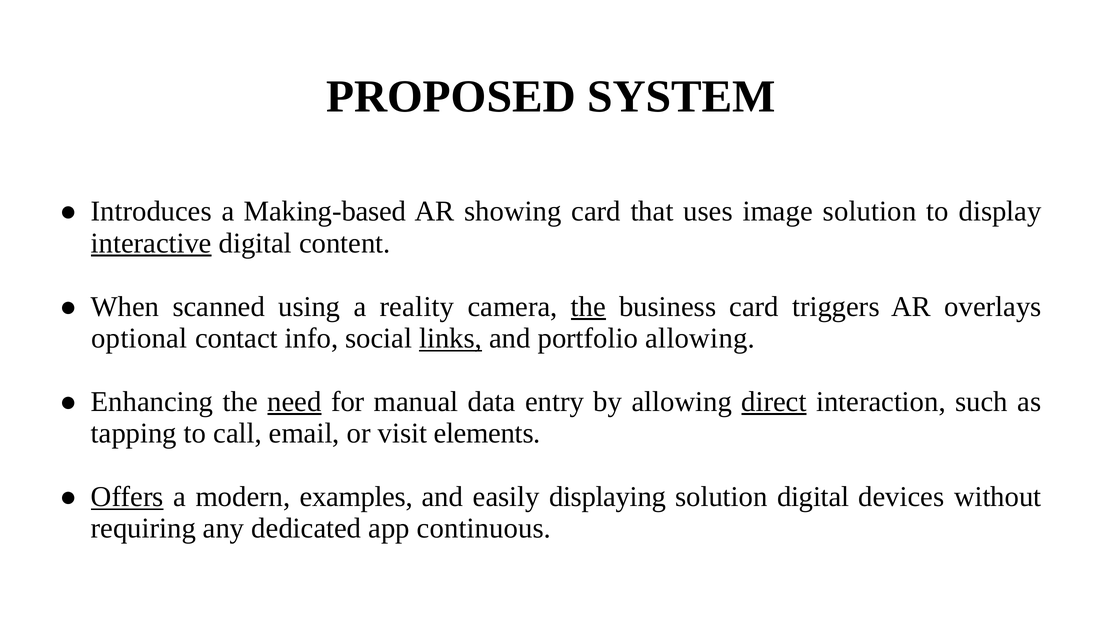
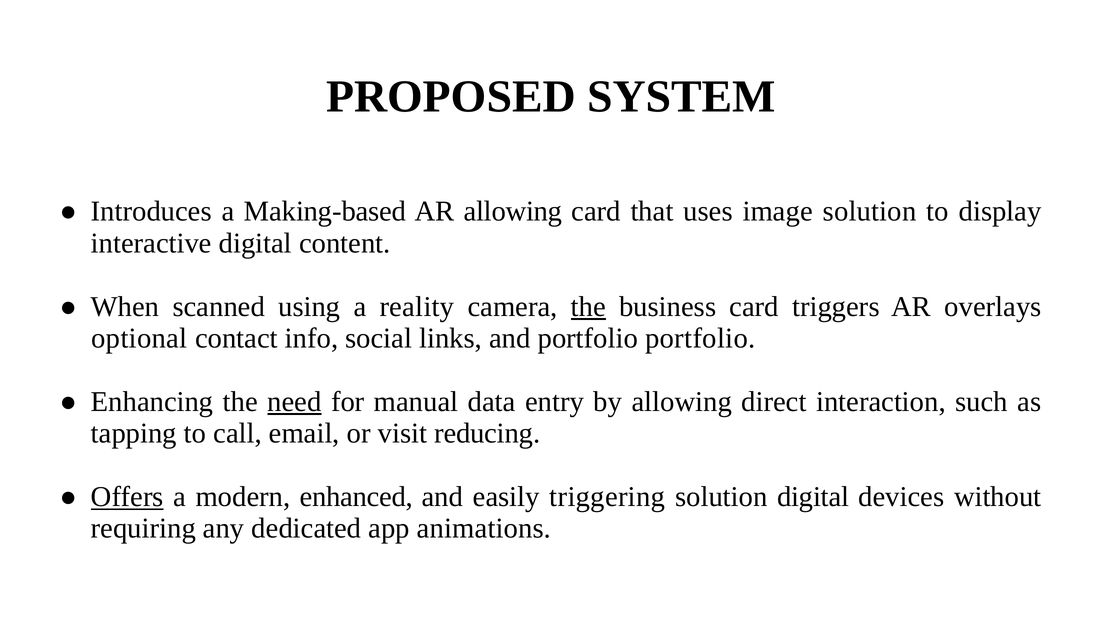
AR showing: showing -> allowing (513, 211)
interactive underline: present -> none (151, 243)
links underline: present -> none (451, 338)
portfolio allowing: allowing -> portfolio (700, 338)
direct underline: present -> none (774, 402)
elements: elements -> reducing (487, 433)
examples: examples -> enhanced (356, 497)
displaying: displaying -> triggering (607, 497)
continuous: continuous -> animations (484, 528)
